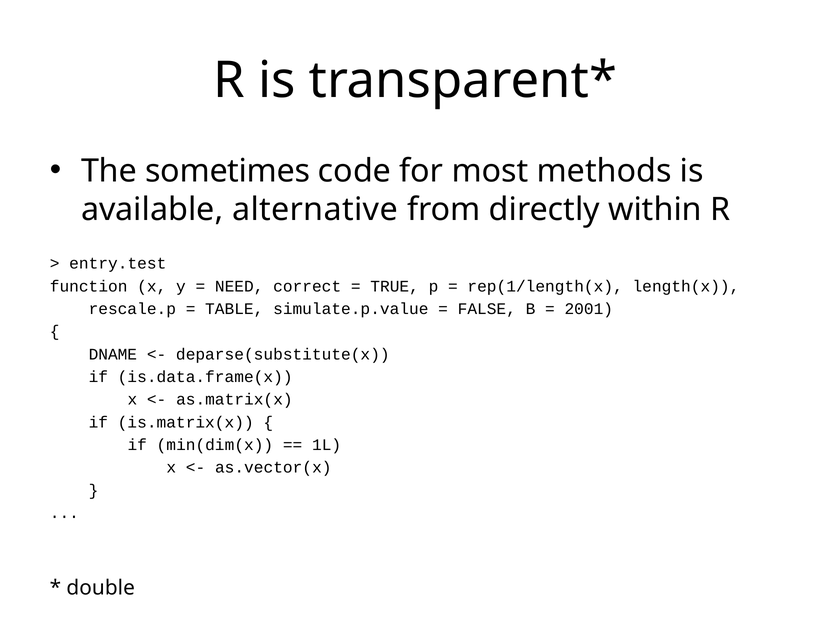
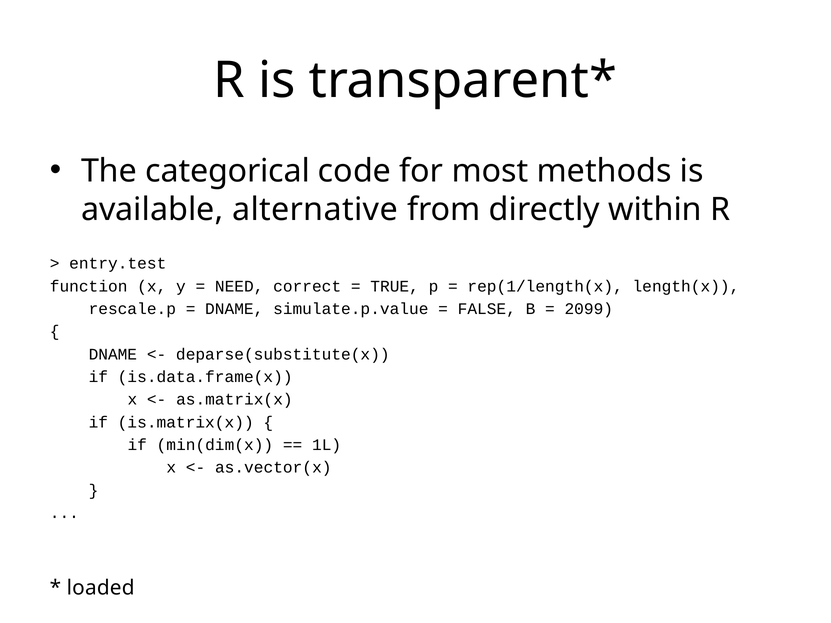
sometimes: sometimes -> categorical (228, 171)
TABLE: TABLE -> DNAME (234, 309)
2001: 2001 -> 2099 (589, 309)
double: double -> loaded (101, 588)
